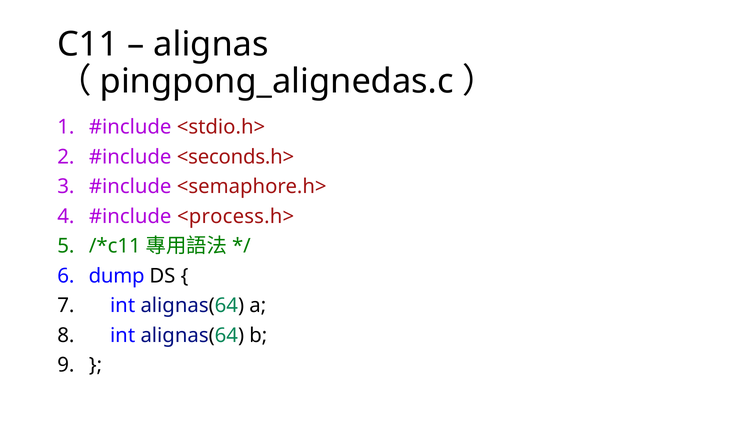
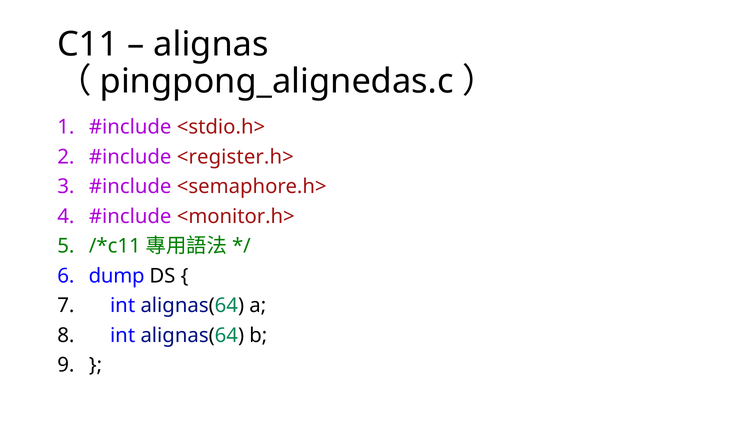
<seconds.h>: <seconds.h> -> <register.h> (235, 157)
<process.h>: <process.h> -> <monitor.h> (236, 217)
